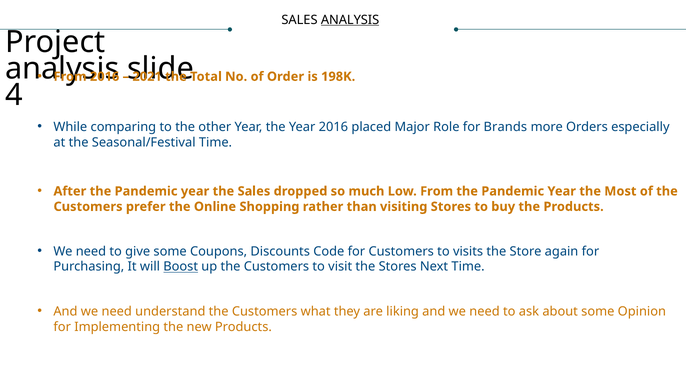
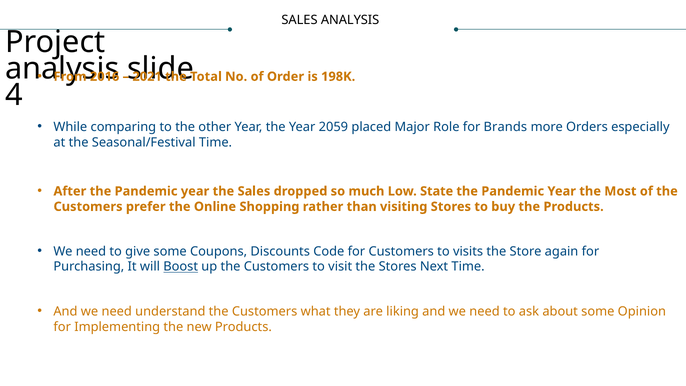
ANALYSIS underline: present -> none (350, 20)
Year 2016: 2016 -> 2059 (333, 127)
Low From: From -> State (437, 191)
